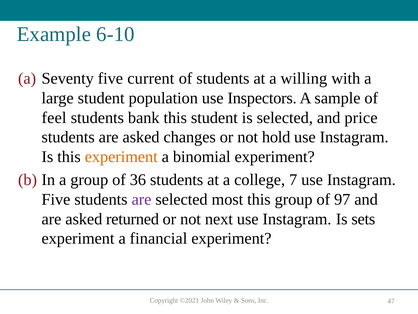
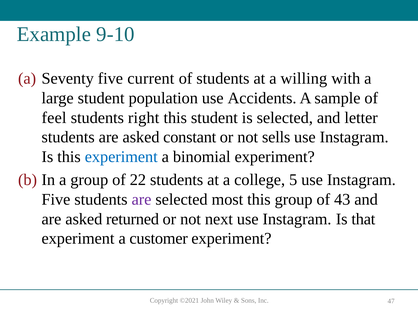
6-10: 6-10 -> 9-10 (115, 34)
Inspectors: Inspectors -> Accidents (262, 98)
bank: bank -> right (144, 117)
price: price -> letter (361, 117)
changes: changes -> constant (190, 137)
hold: hold -> sells (276, 137)
experiment colour: orange -> blue (121, 157)
36: 36 -> 22 (138, 180)
7: 7 -> 5 (293, 180)
97: 97 -> 43 (342, 199)
sets: sets -> that (363, 219)
financial: financial -> customer (159, 238)
